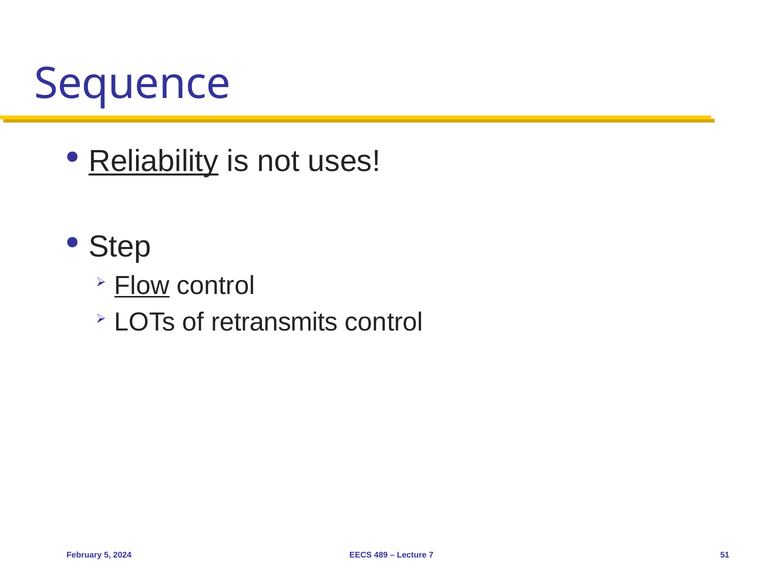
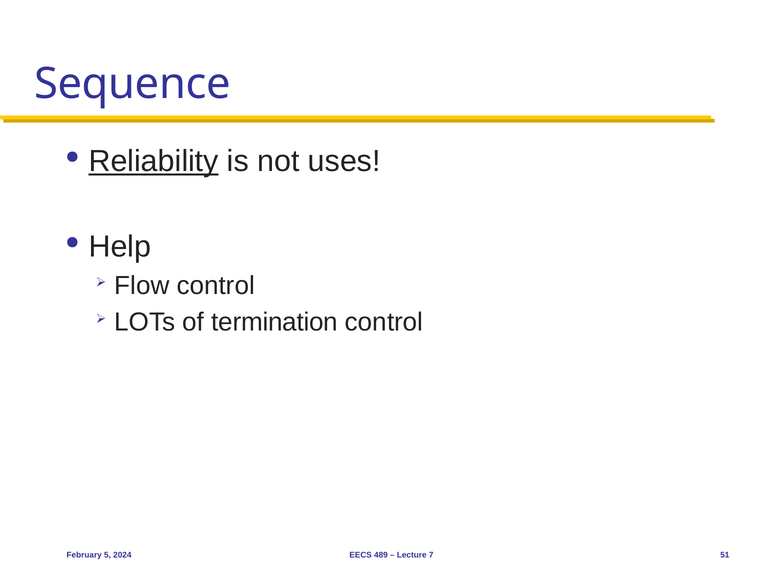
Step: Step -> Help (120, 247)
Flow underline: present -> none (142, 286)
retransmits: retransmits -> termination (275, 322)
